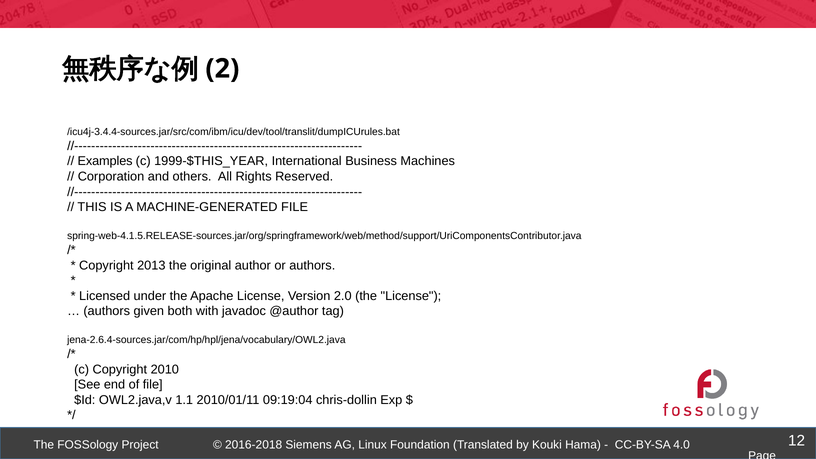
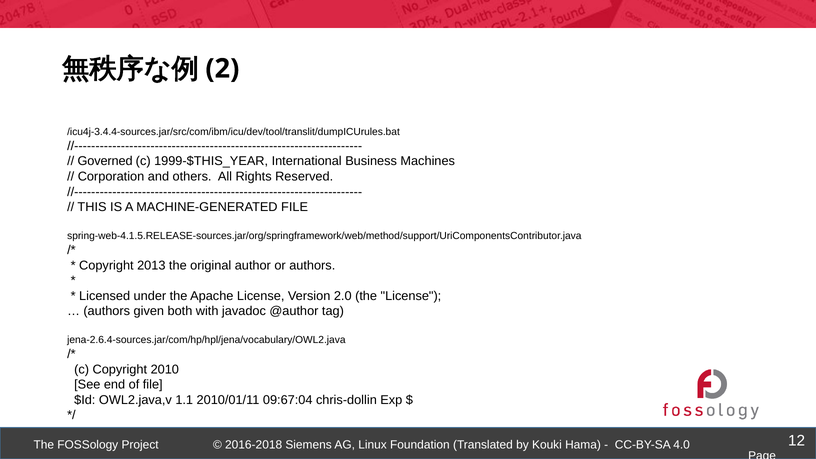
Examples: Examples -> Governed (105, 161)
09:19:04: 09:19:04 -> 09:67:04 (288, 400)
